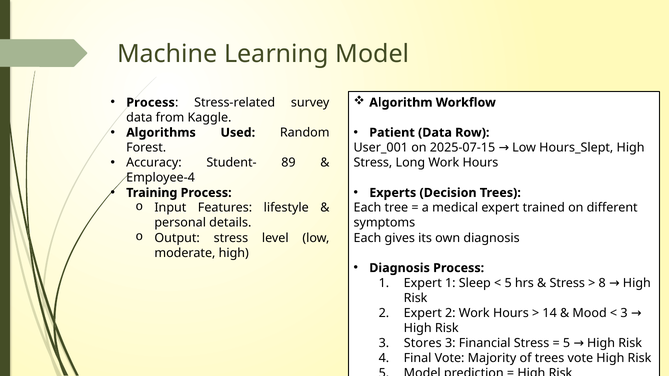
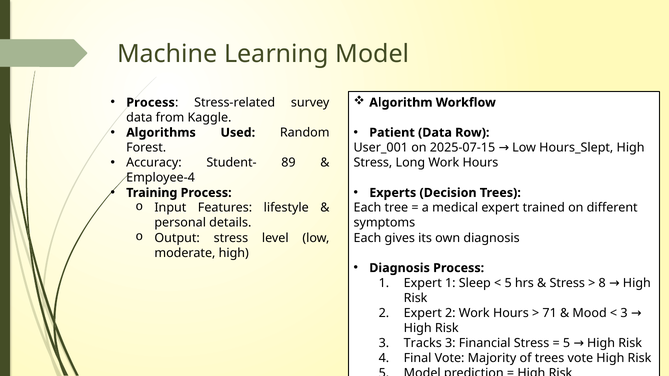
14: 14 -> 71 (550, 313)
Stores: Stores -> Tracks (423, 343)
